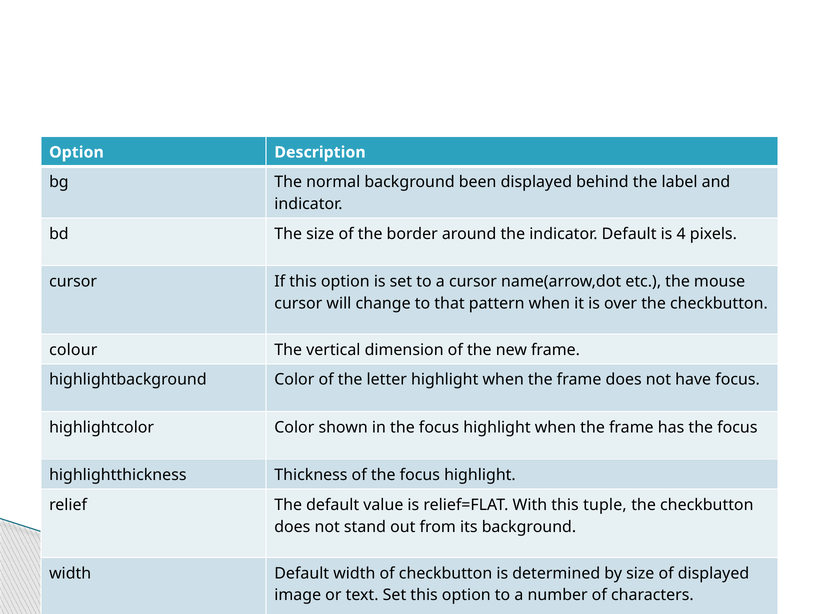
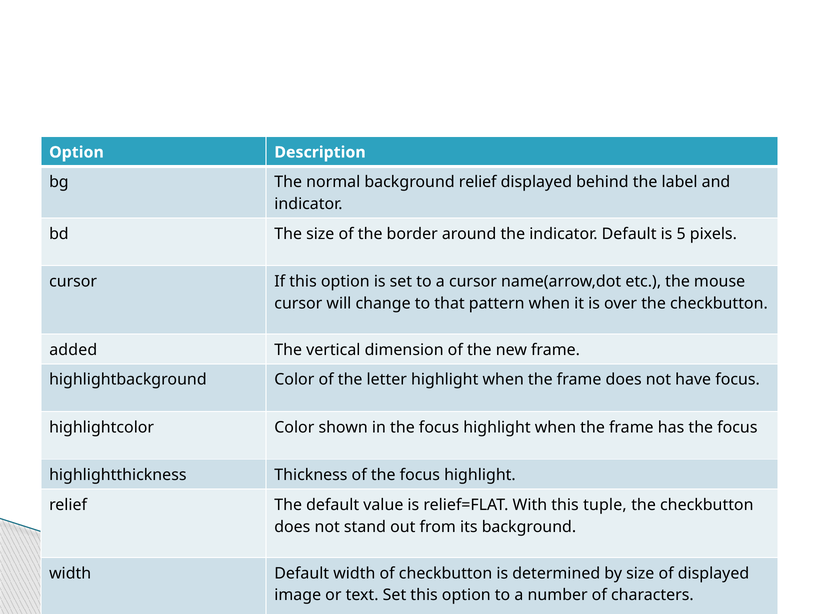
background been: been -> relief (478, 182)
4: 4 -> 5 (681, 234)
colour: colour -> added (73, 350)
